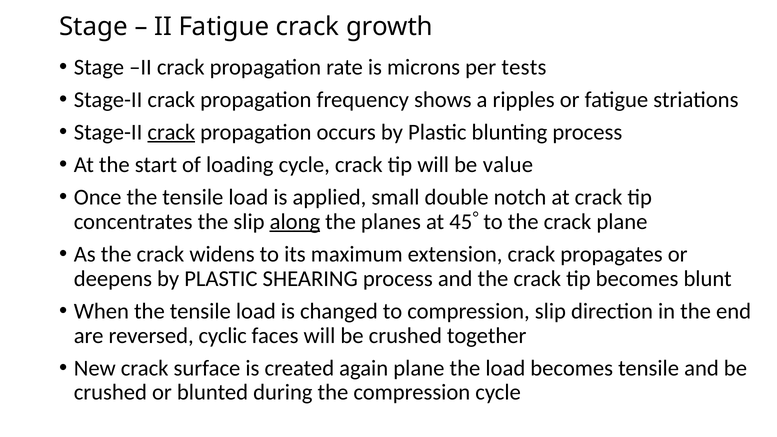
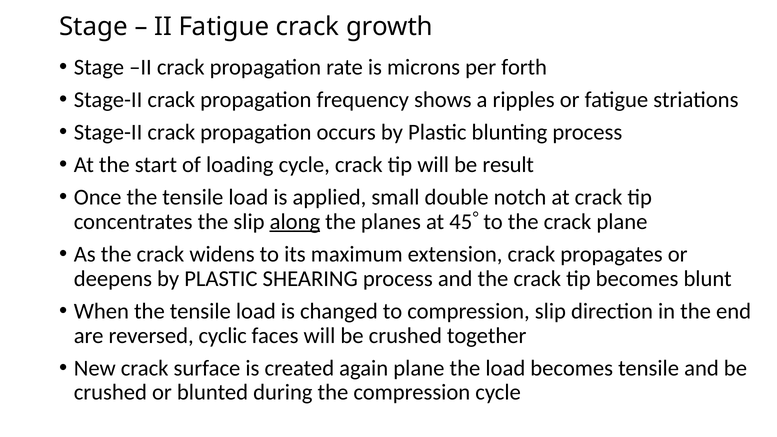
tests: tests -> forth (524, 67)
crack underline: present -> none (171, 132)
value: value -> result (508, 165)
